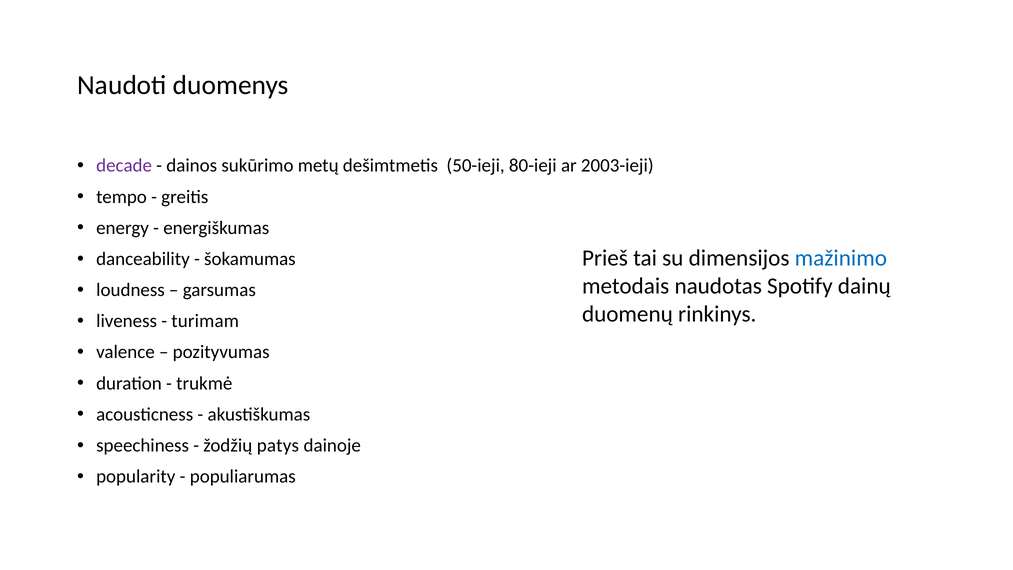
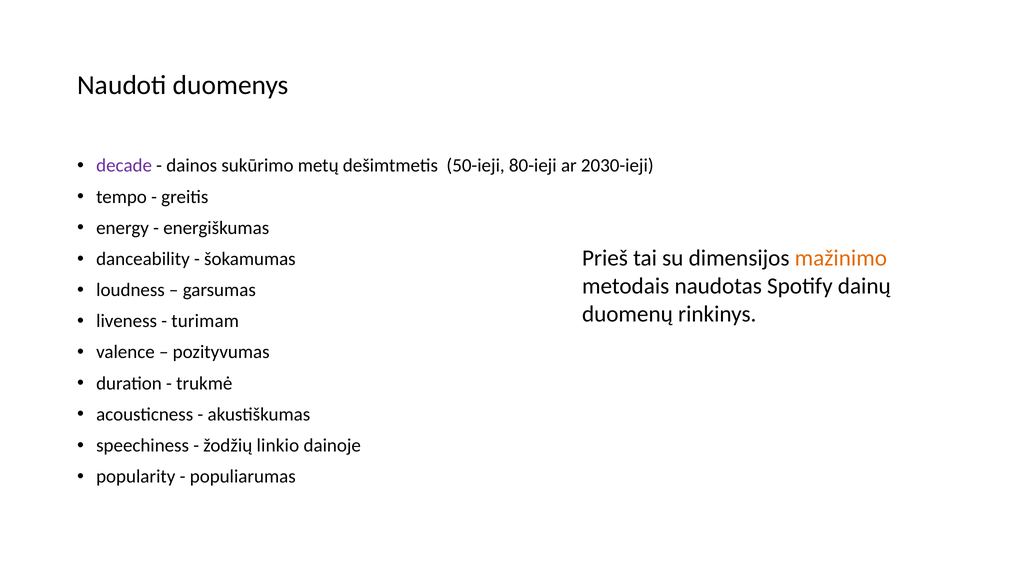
2003-ieji: 2003-ieji -> 2030-ieji (617, 166)
mažinimo colour: blue -> orange (841, 258)
patys: patys -> linkio (278, 445)
